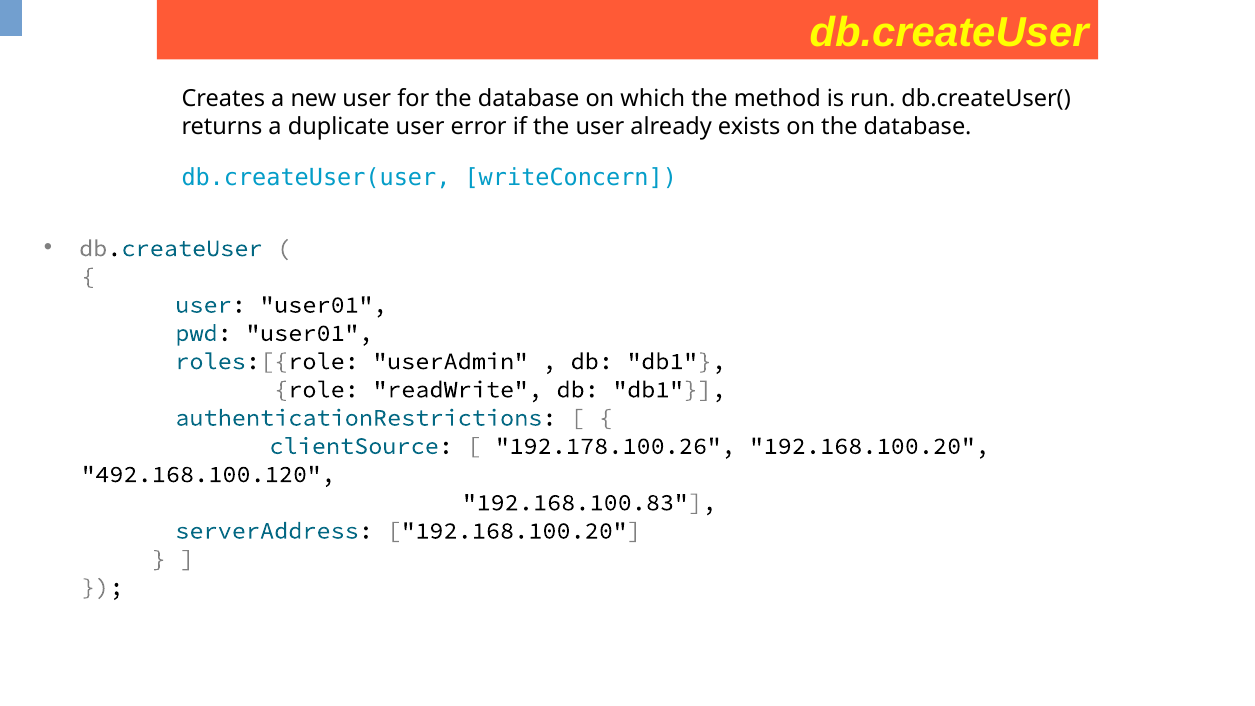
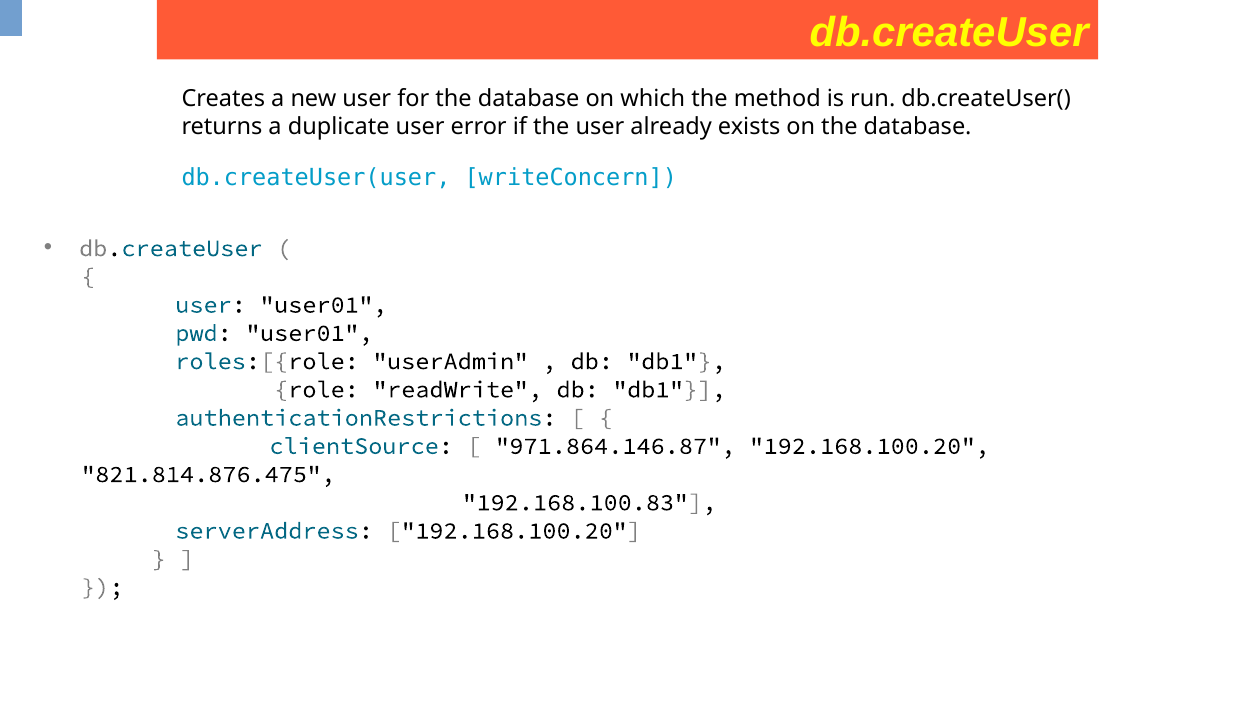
192.178.100.26: 192.178.100.26 -> 971.864.146.87 (615, 446)
492.168.100.120: 492.168.100.120 -> 821.814.876.475 (208, 474)
